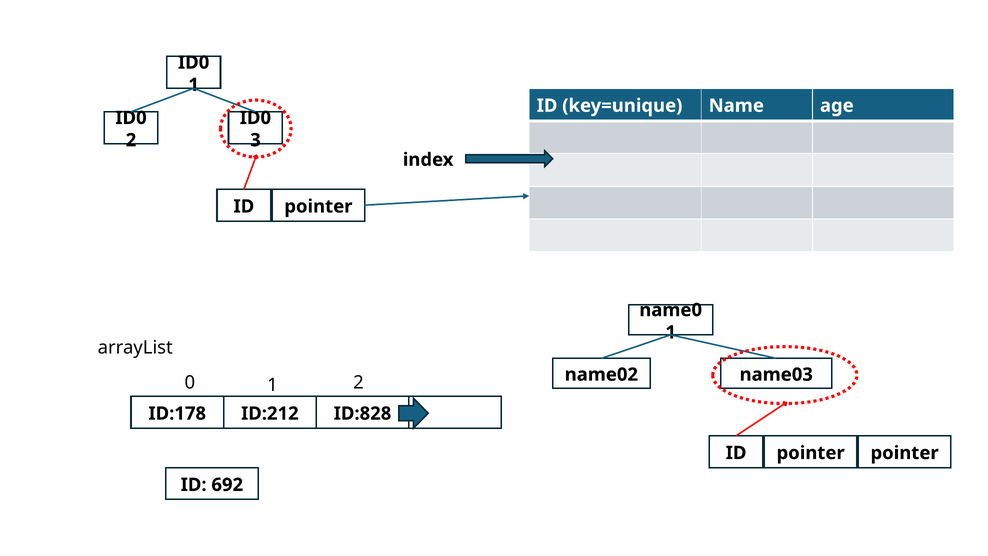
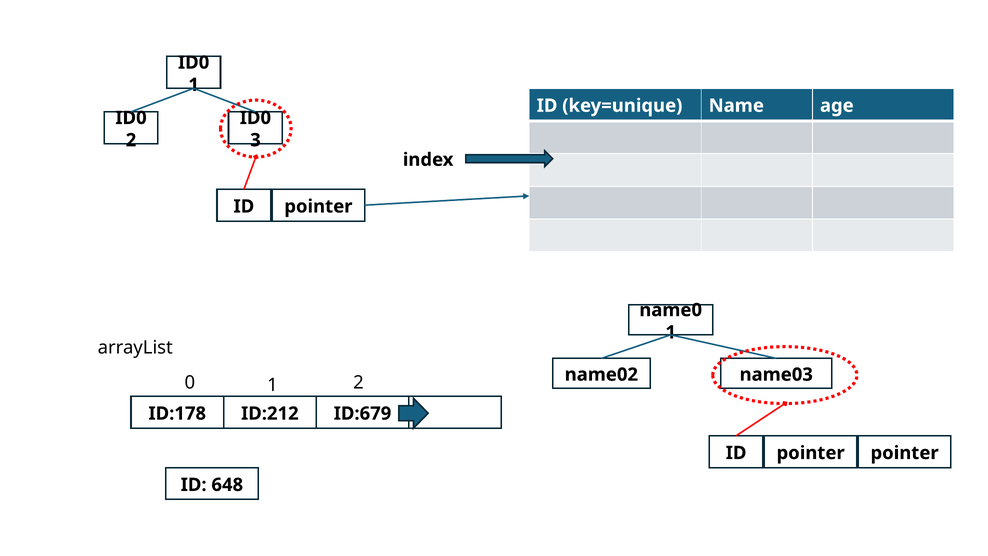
ID:828: ID:828 -> ID:679 (362, 413)
692: 692 -> 648 (227, 485)
